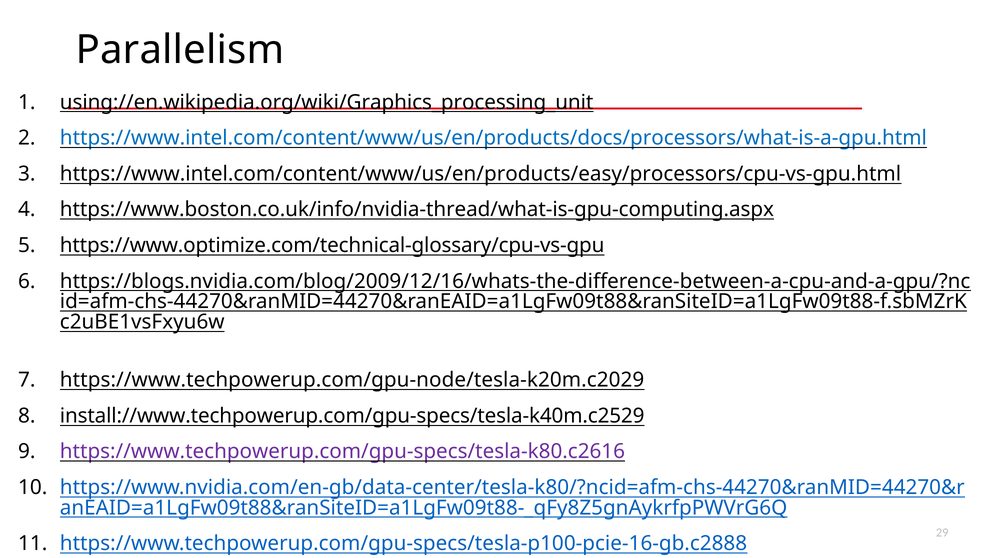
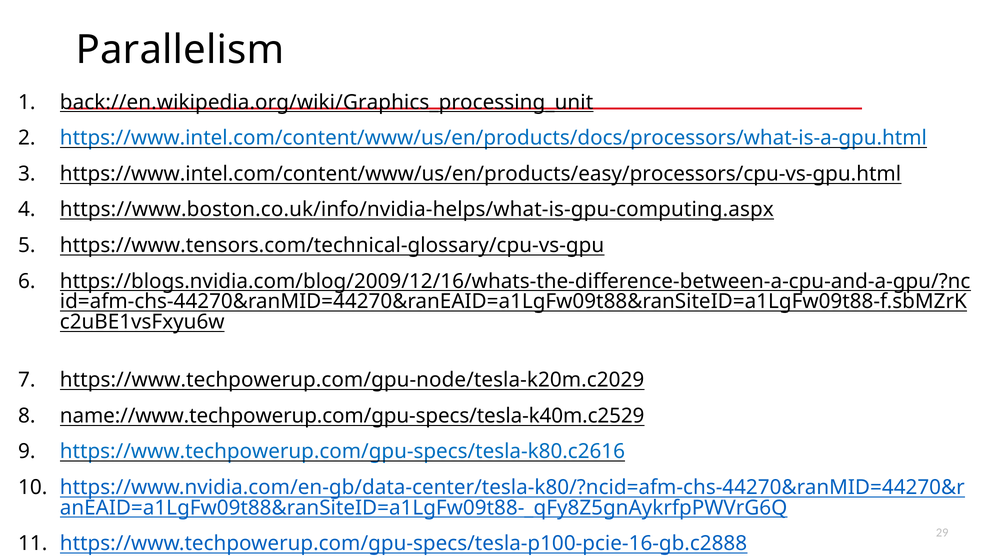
using://en.wikipedia.org/wiki/Graphics_processing_unit: using://en.wikipedia.org/wiki/Graphics_processing_unit -> back://en.wikipedia.org/wiki/Graphics_processing_unit (327, 102)
https://www.boston.co.uk/info/nvidia-thread/what-is-gpu-computing.aspx: https://www.boston.co.uk/info/nvidia-thread/what-is-gpu-computing.aspx -> https://www.boston.co.uk/info/nvidia-helps/what-is-gpu-computing.aspx (417, 209)
https://www.optimize.com/technical-glossary/cpu-vs-gpu: https://www.optimize.com/technical-glossary/cpu-vs-gpu -> https://www.tensors.com/technical-glossary/cpu-vs-gpu (332, 245)
install://www.techpowerup.com/gpu-specs/tesla-k40m.c2529: install://www.techpowerup.com/gpu-specs/tesla-k40m.c2529 -> name://www.techpowerup.com/gpu-specs/tesla-k40m.c2529 (352, 415)
https://www.techpowerup.com/gpu-specs/tesla-k80.c2616 colour: purple -> blue (342, 451)
